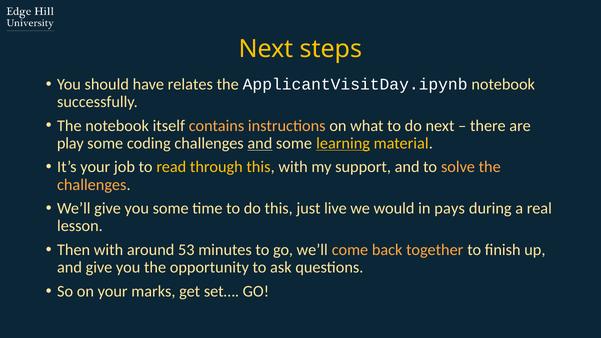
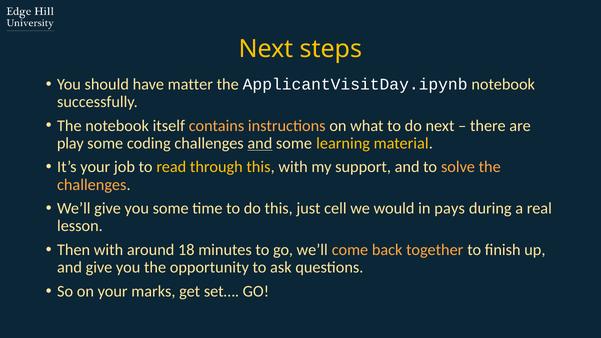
relates: relates -> matter (190, 84)
learning underline: present -> none (343, 143)
live: live -> cell (335, 209)
53: 53 -> 18 (186, 250)
